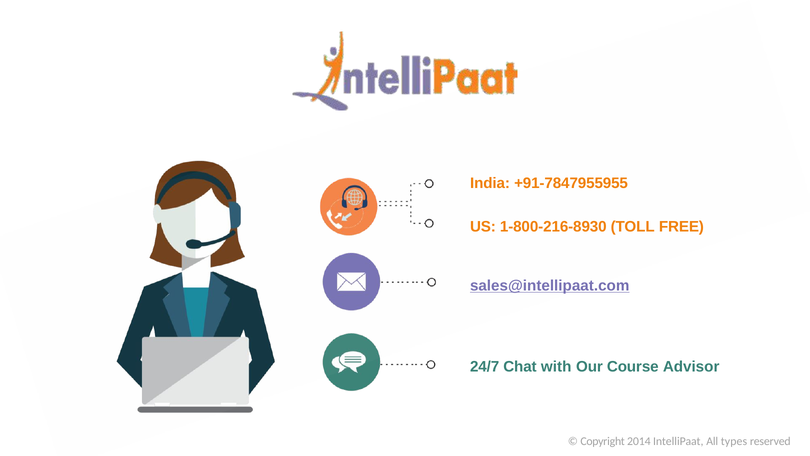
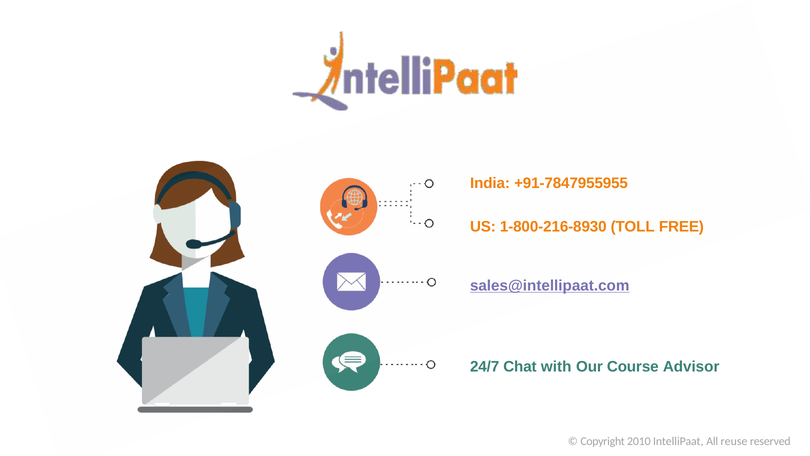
2014: 2014 -> 2010 (639, 441)
types: types -> reuse (734, 441)
